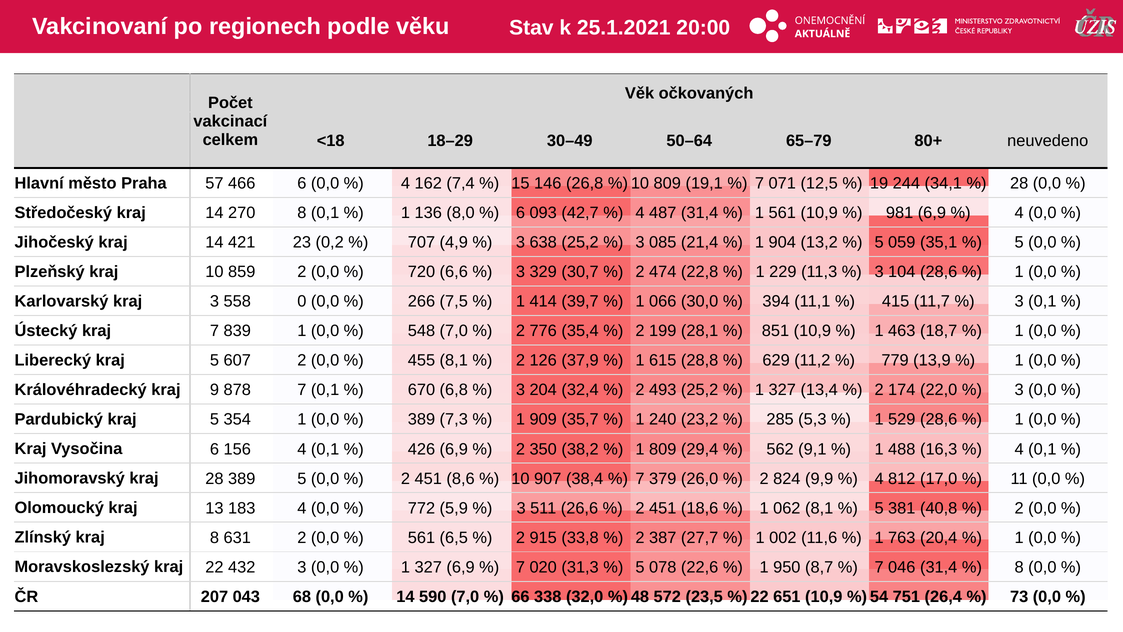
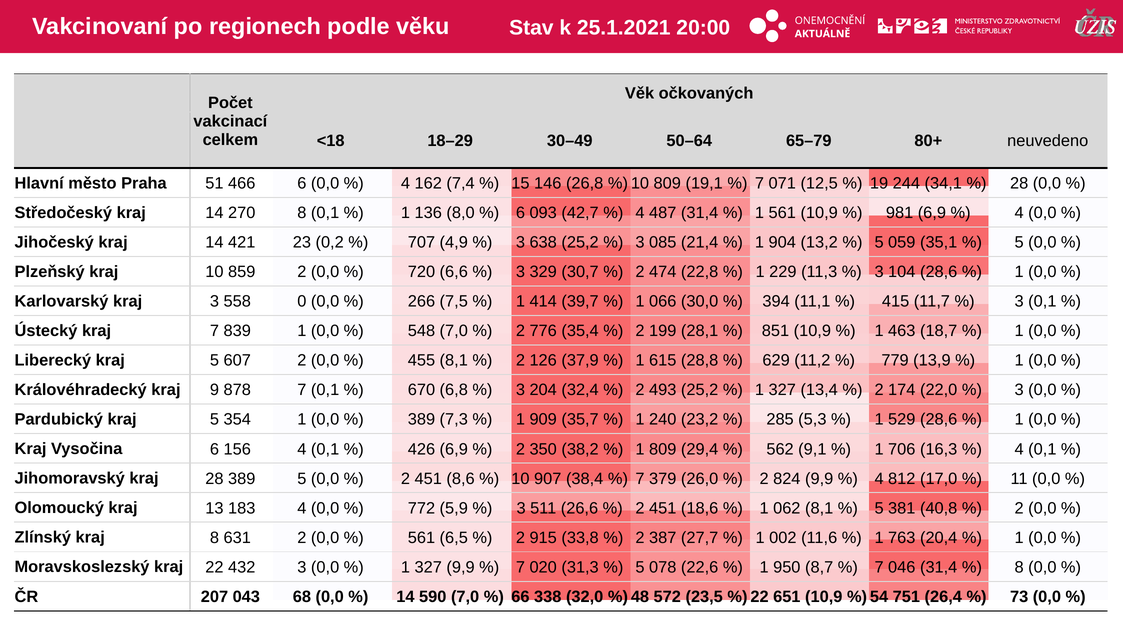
57: 57 -> 51 (214, 183)
488: 488 -> 706 (902, 449)
327 6,9: 6,9 -> 9,9 (461, 567)
